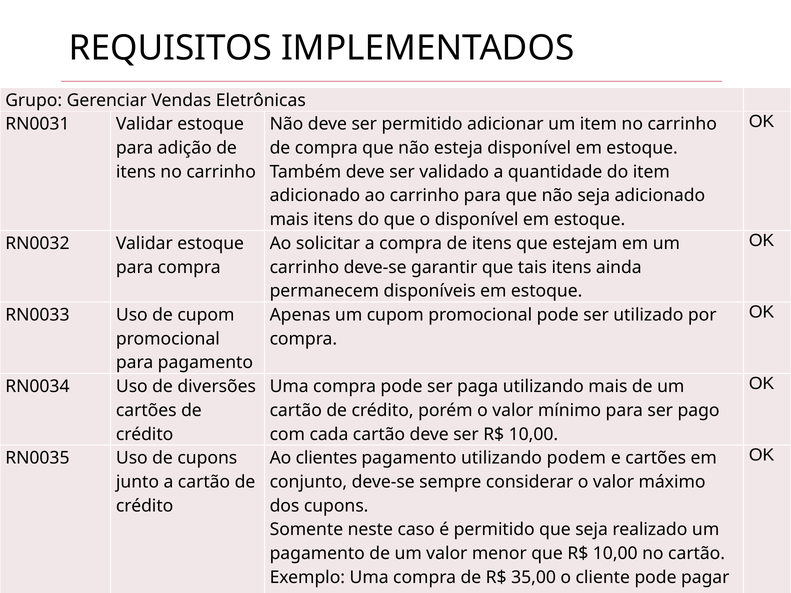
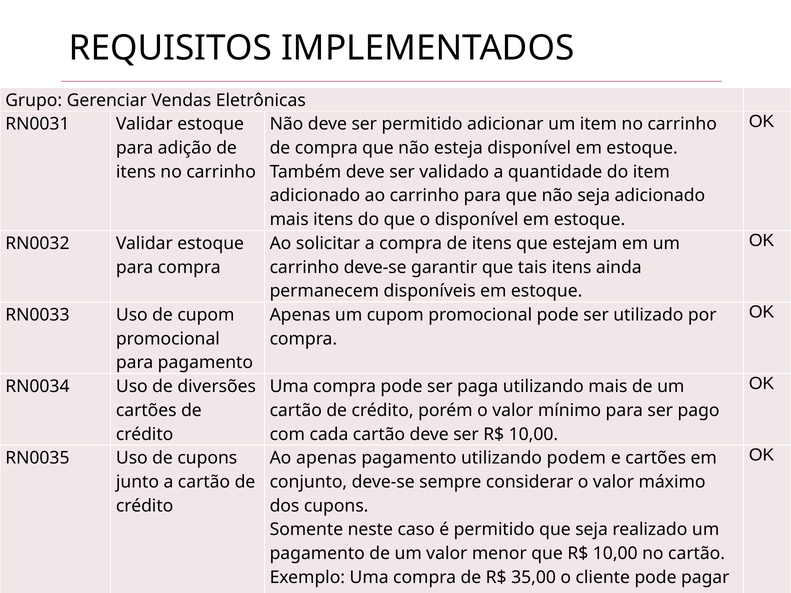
Ao clientes: clientes -> apenas (326, 458)
